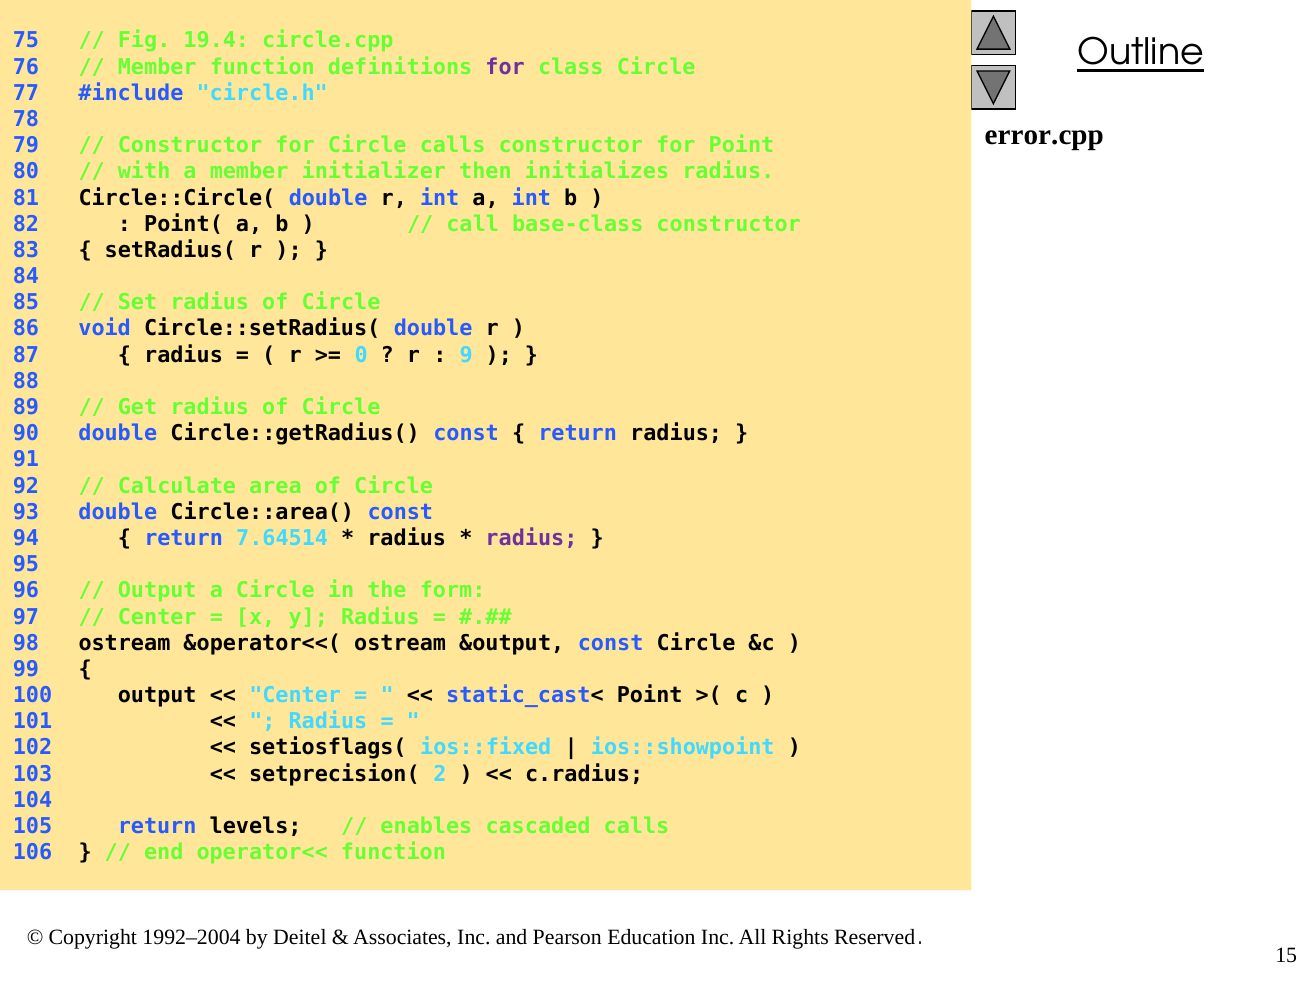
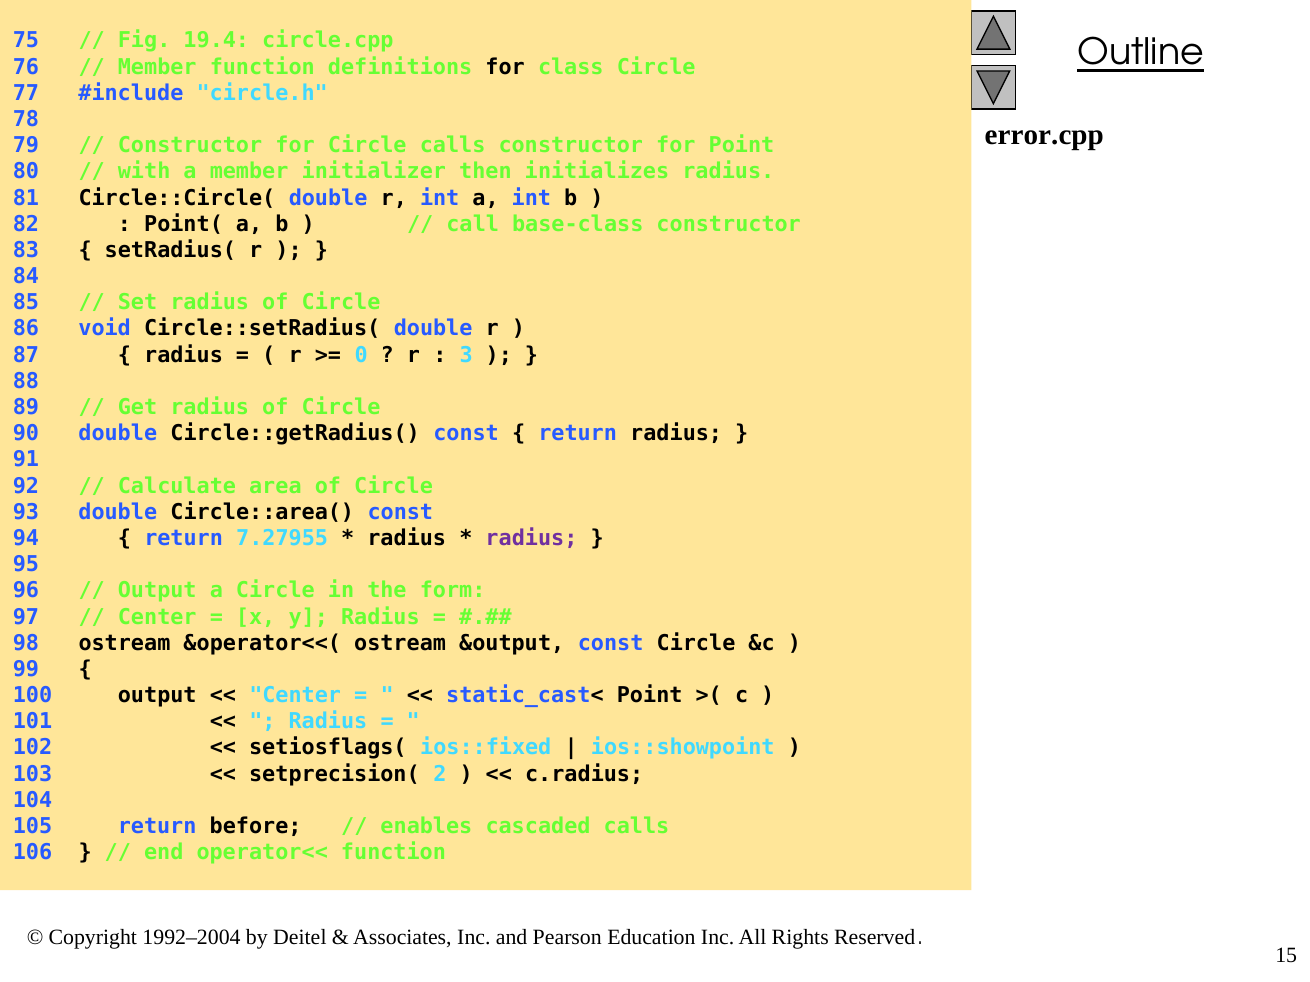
for colour: purple -> black (505, 67)
9: 9 -> 3 (466, 355)
7.64514: 7.64514 -> 7.27955 (282, 539)
levels: levels -> before (256, 827)
